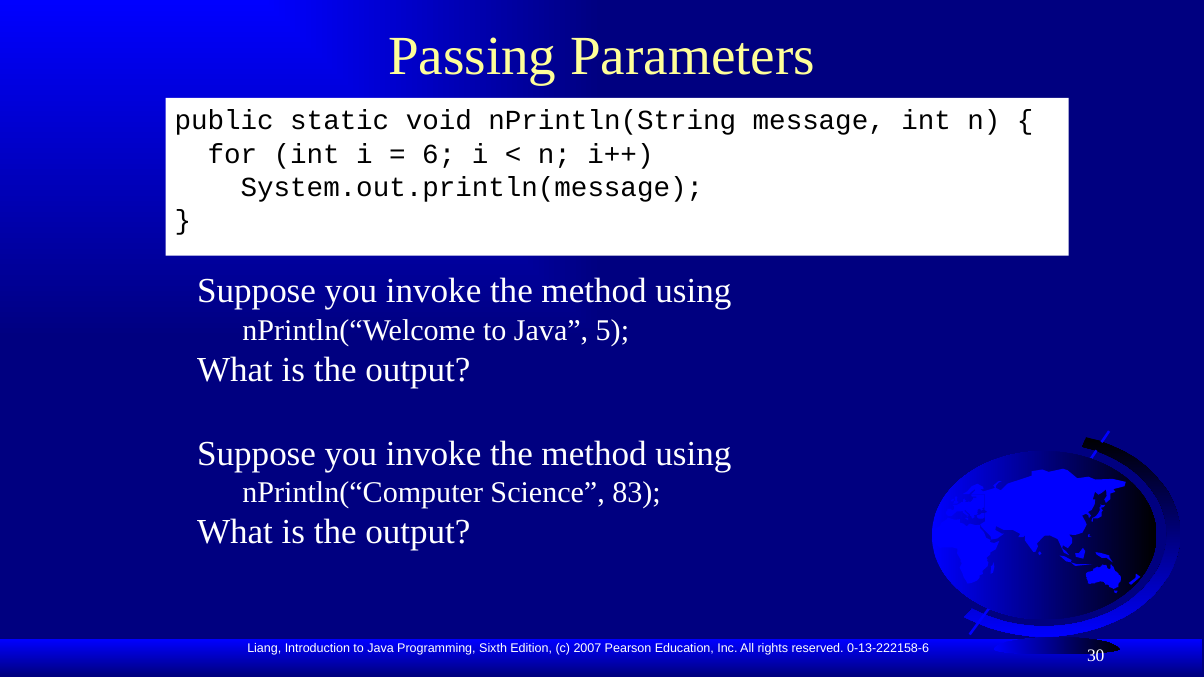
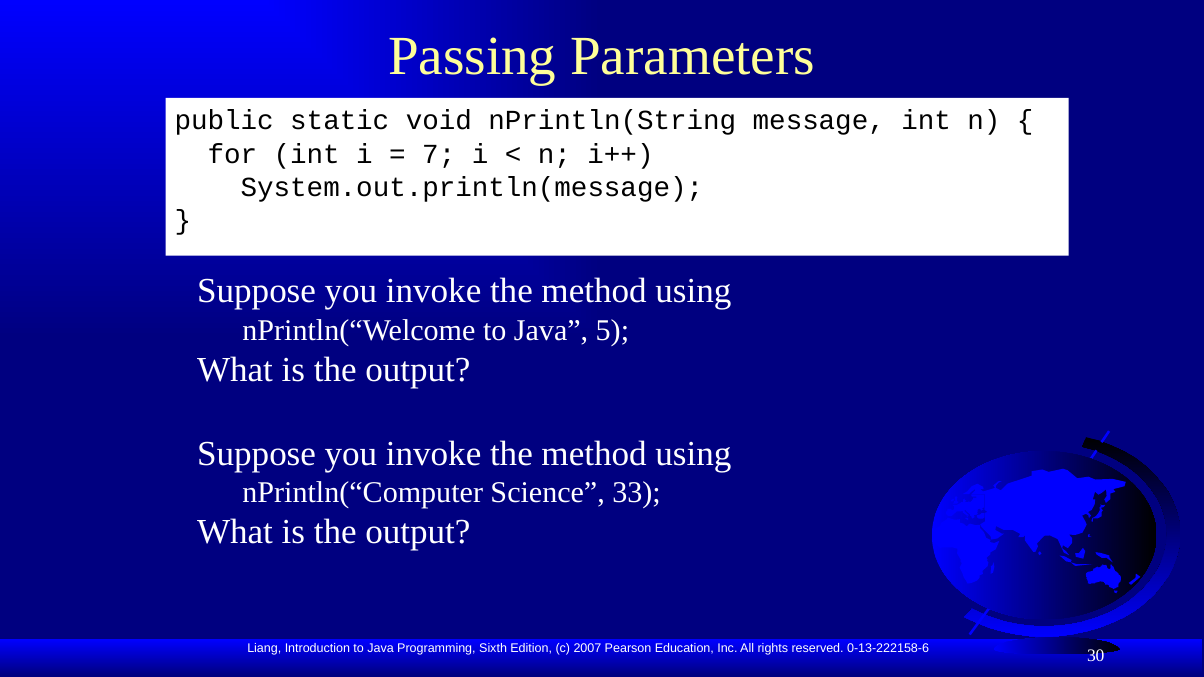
6: 6 -> 7 (439, 154)
83: 83 -> 33 (637, 493)
